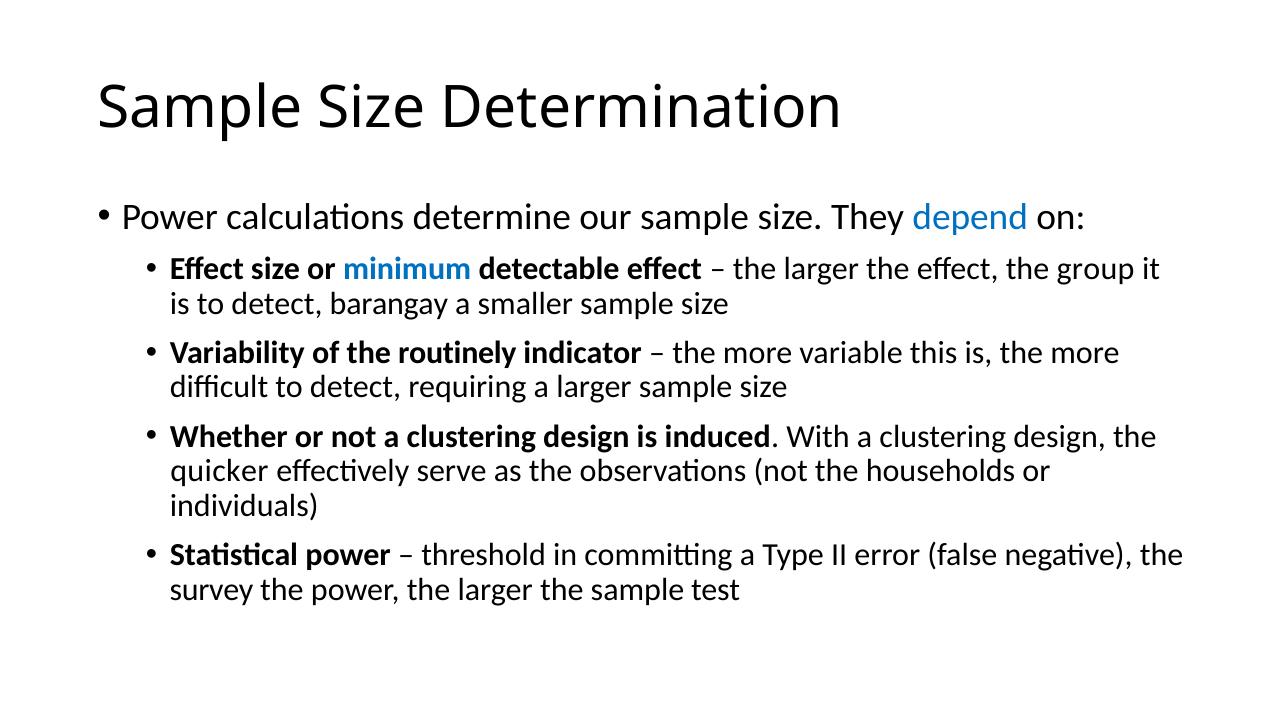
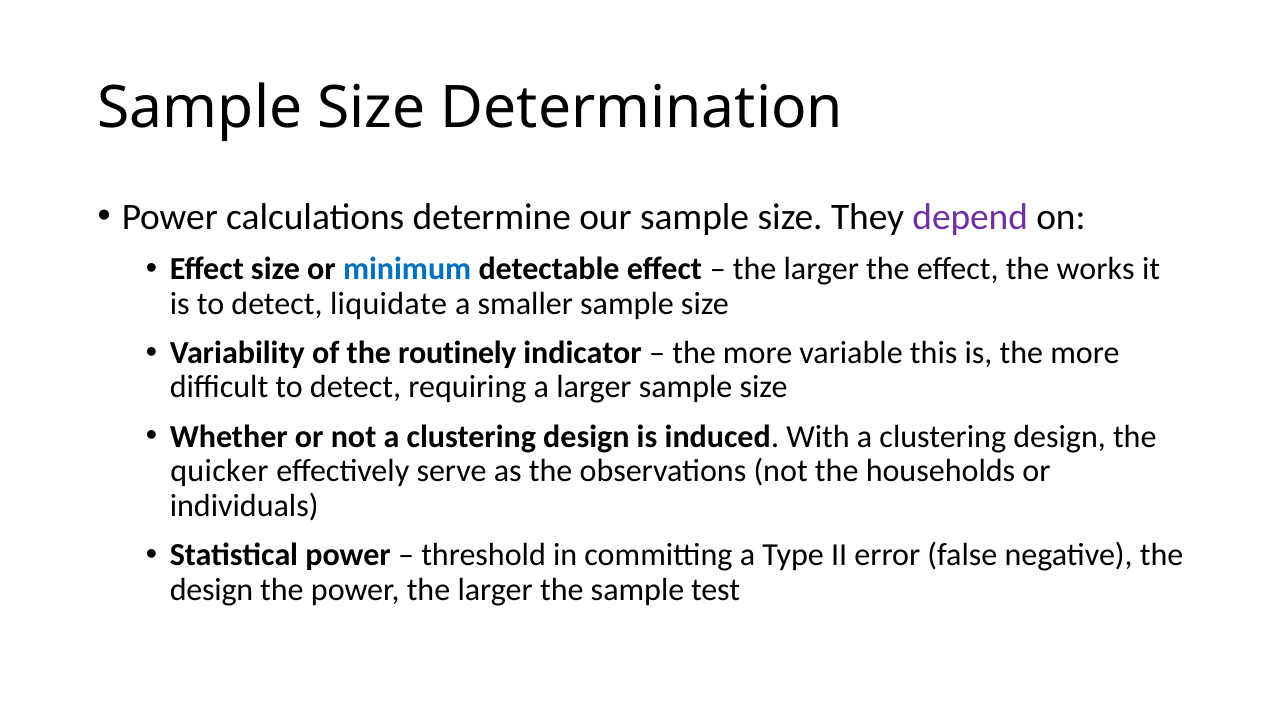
depend colour: blue -> purple (970, 217)
group: group -> works (1096, 269)
barangay: barangay -> liquidate (389, 304)
survey: survey -> design (212, 590)
